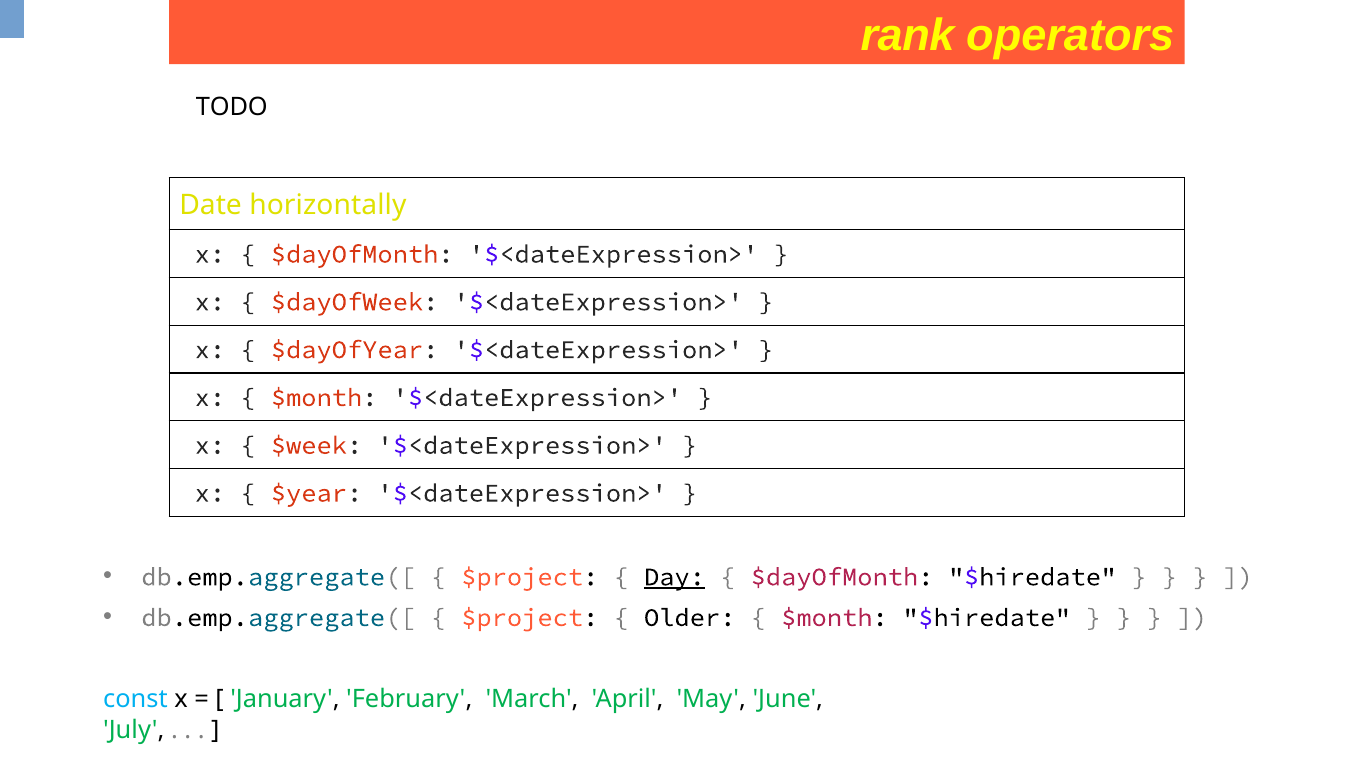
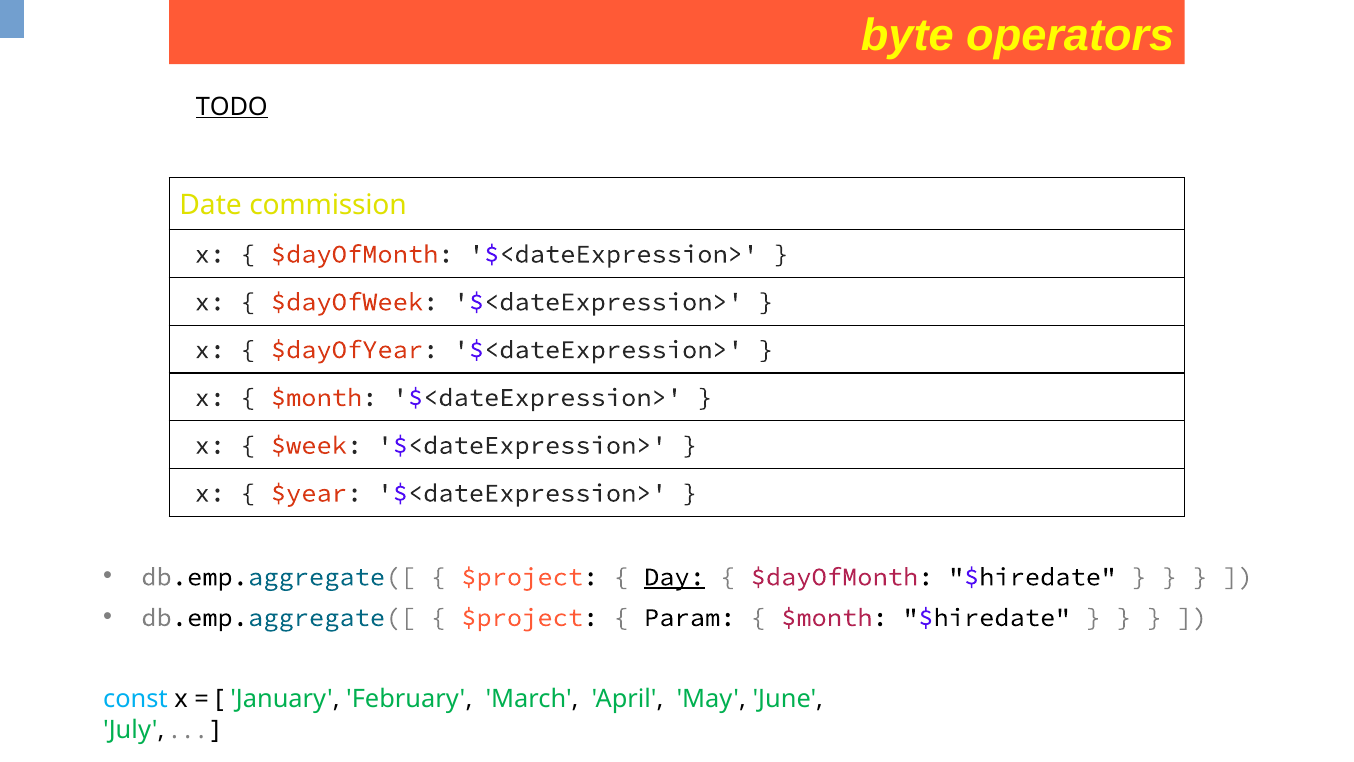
rank: rank -> byte (907, 35)
TODO underline: none -> present (232, 107)
horizontally: horizontally -> commission (328, 205)
Older: Older -> Param (690, 617)
